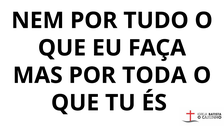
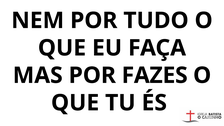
TODA: TODA -> FAZES (155, 75)
